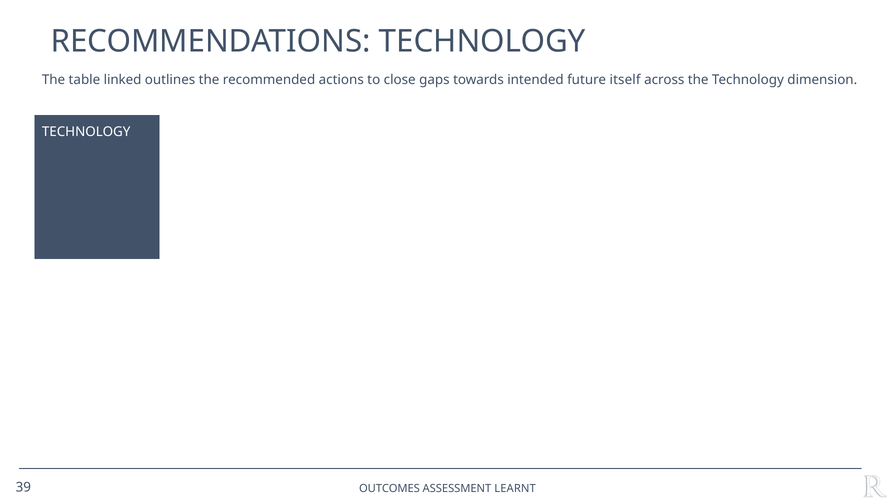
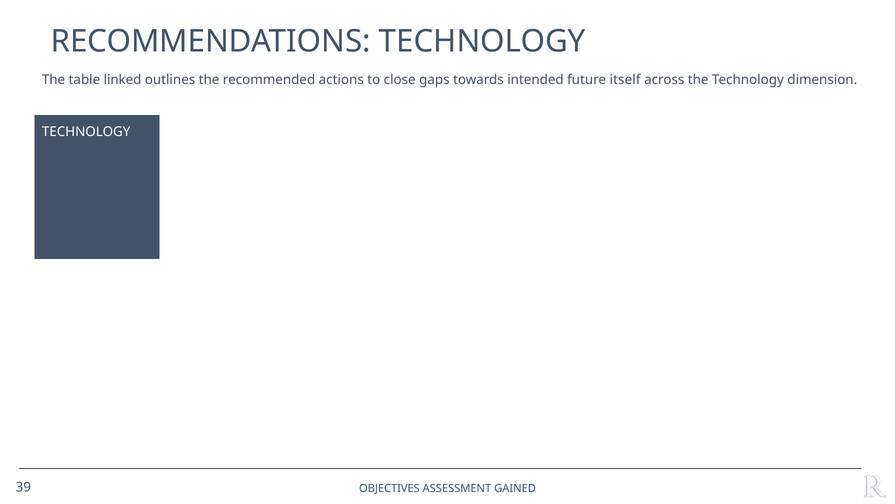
OUTCOMES: OUTCOMES -> OBJECTIVES (389, 488)
LEARNT: LEARNT -> GAINED (515, 488)
